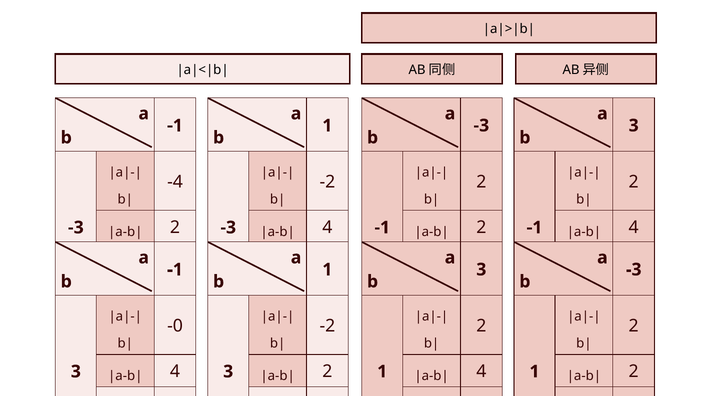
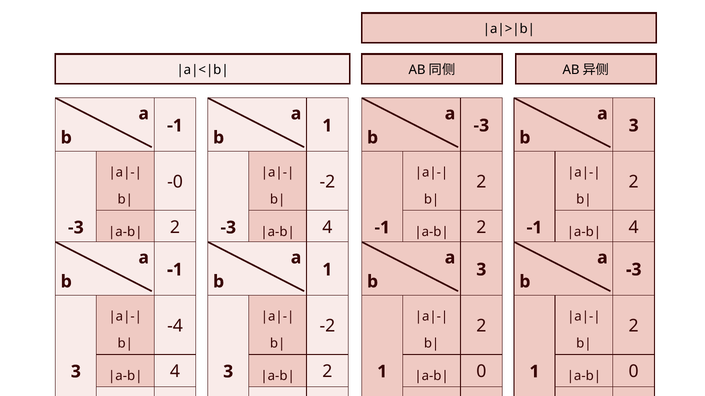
-4: -4 -> -0 (175, 182)
-0: -0 -> -4 (175, 326)
4: 4 -> 0 (481, 372)
2: 2 -> 0 (634, 372)
